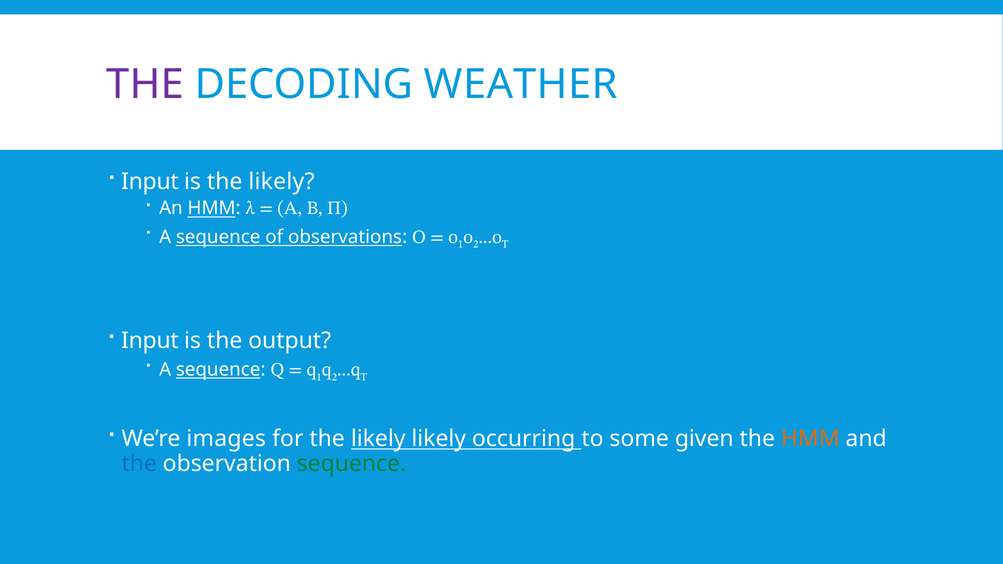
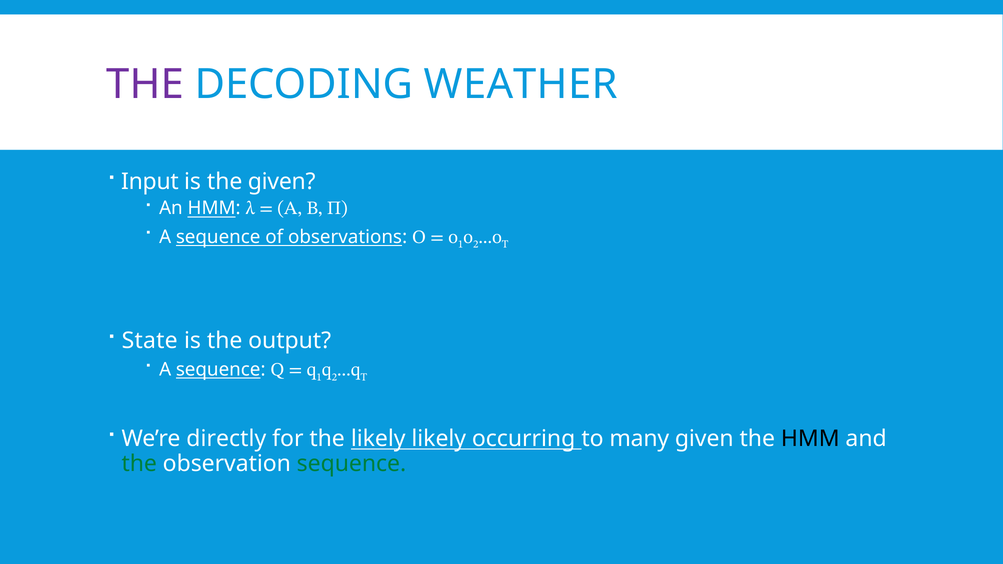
is the likely: likely -> given (282, 182)
Input: Input -> State (150, 341)
images: images -> directly (226, 439)
some: some -> many (639, 439)
HMM colour: orange -> black (810, 439)
the colour: blue -> green (139, 464)
